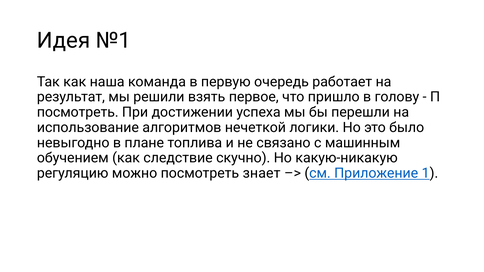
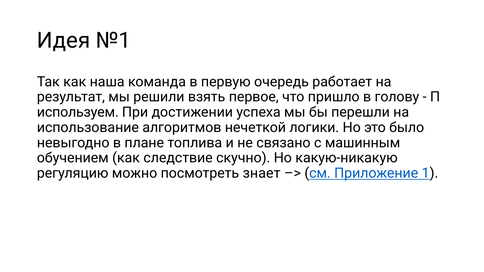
посмотреть: посмотреть -> используем (78, 112)
